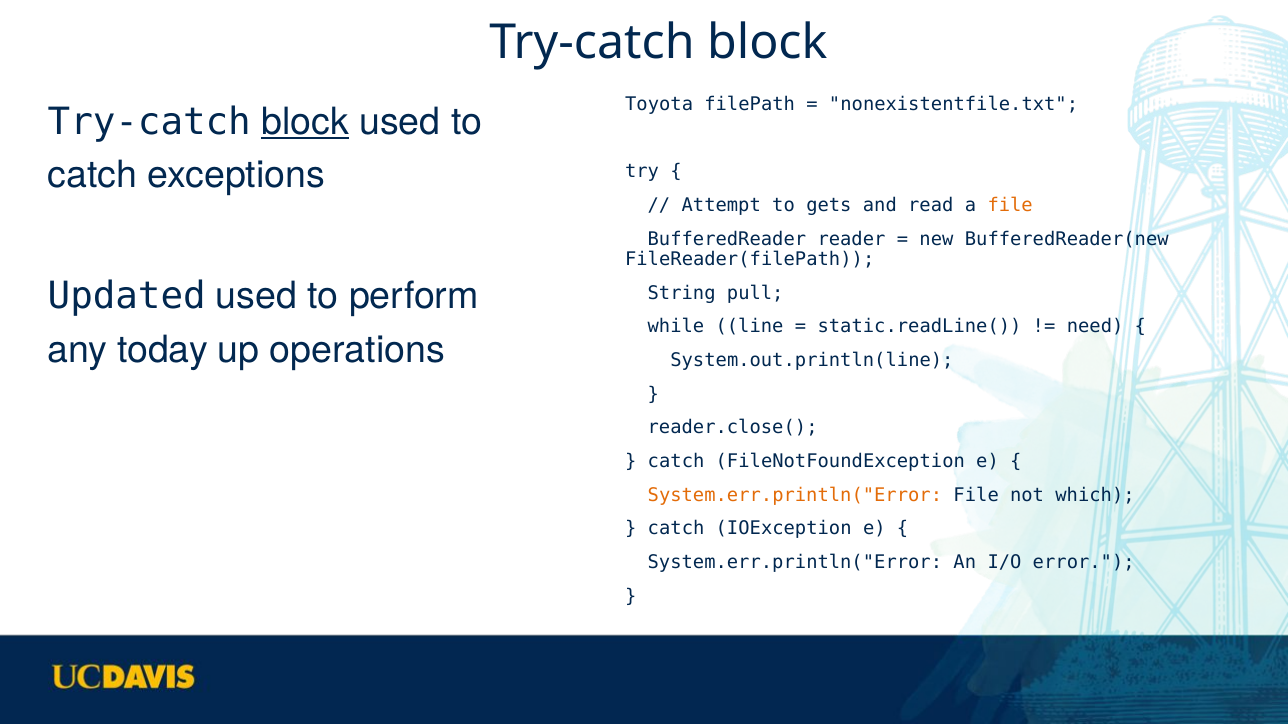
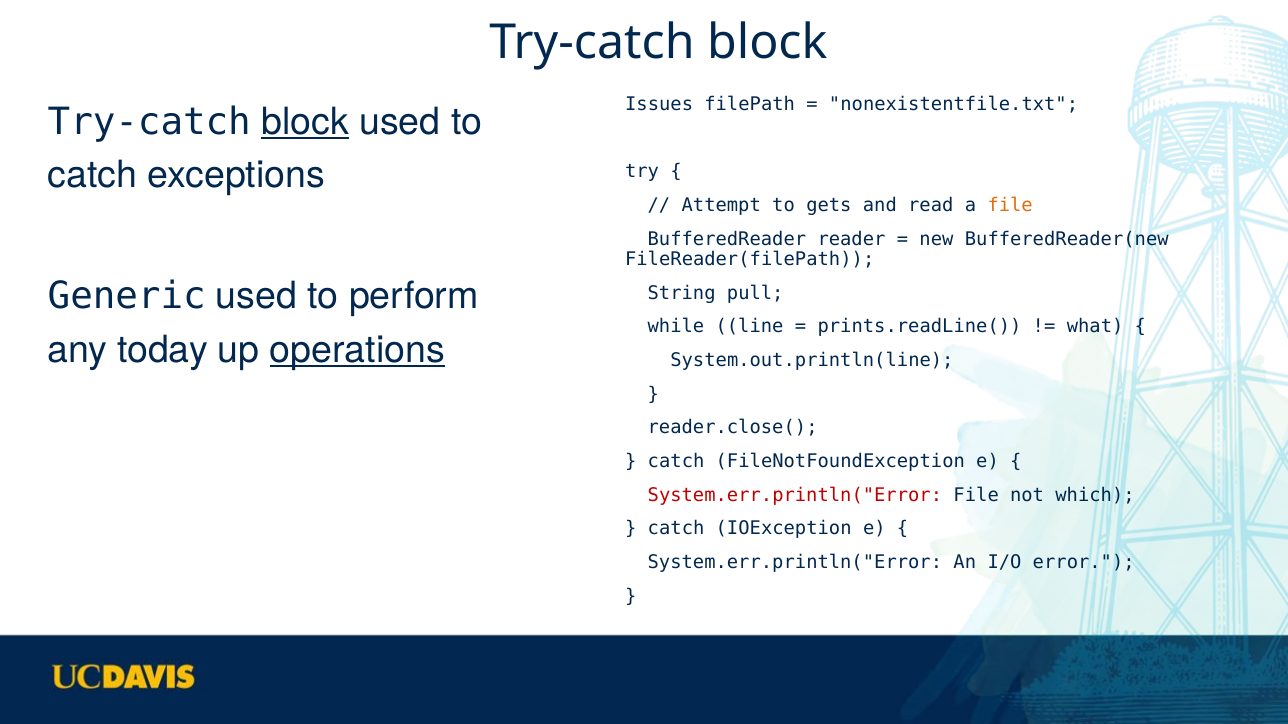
Toyota: Toyota -> Issues (659, 104)
Updated: Updated -> Generic (127, 296)
static.readLine(: static.readLine( -> prints.readLine( (920, 327)
need: need -> what (1095, 327)
operations underline: none -> present (357, 350)
System.err.println("Error colour: orange -> red (795, 495)
